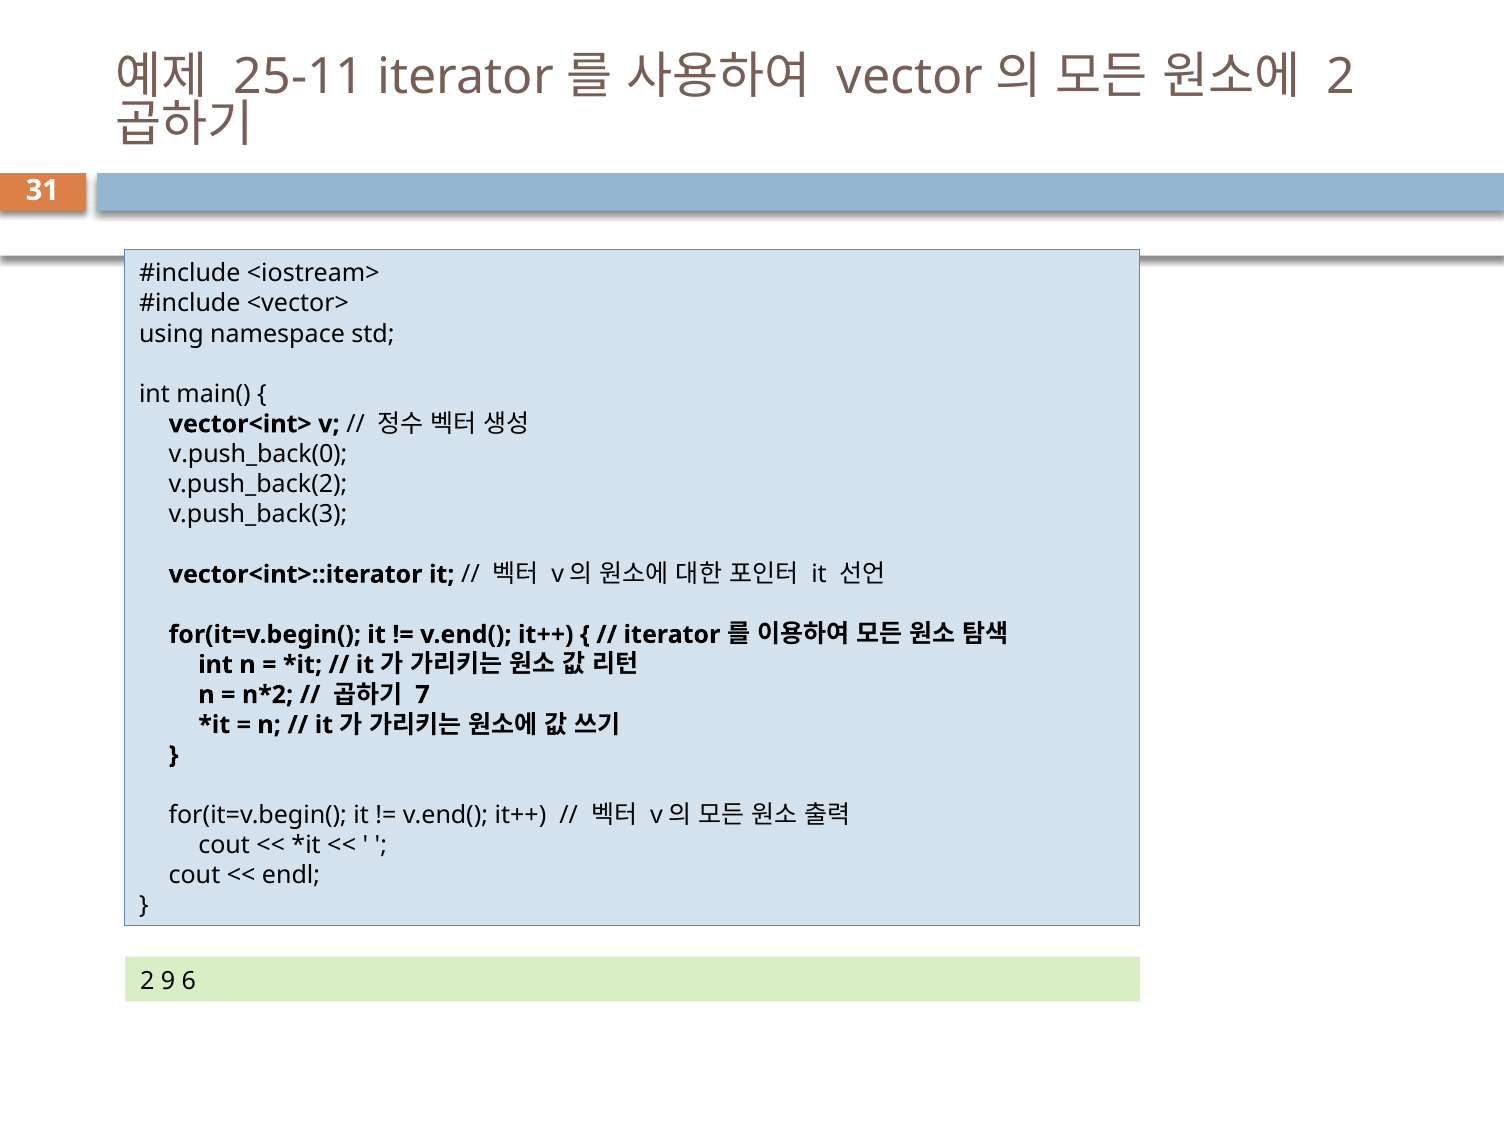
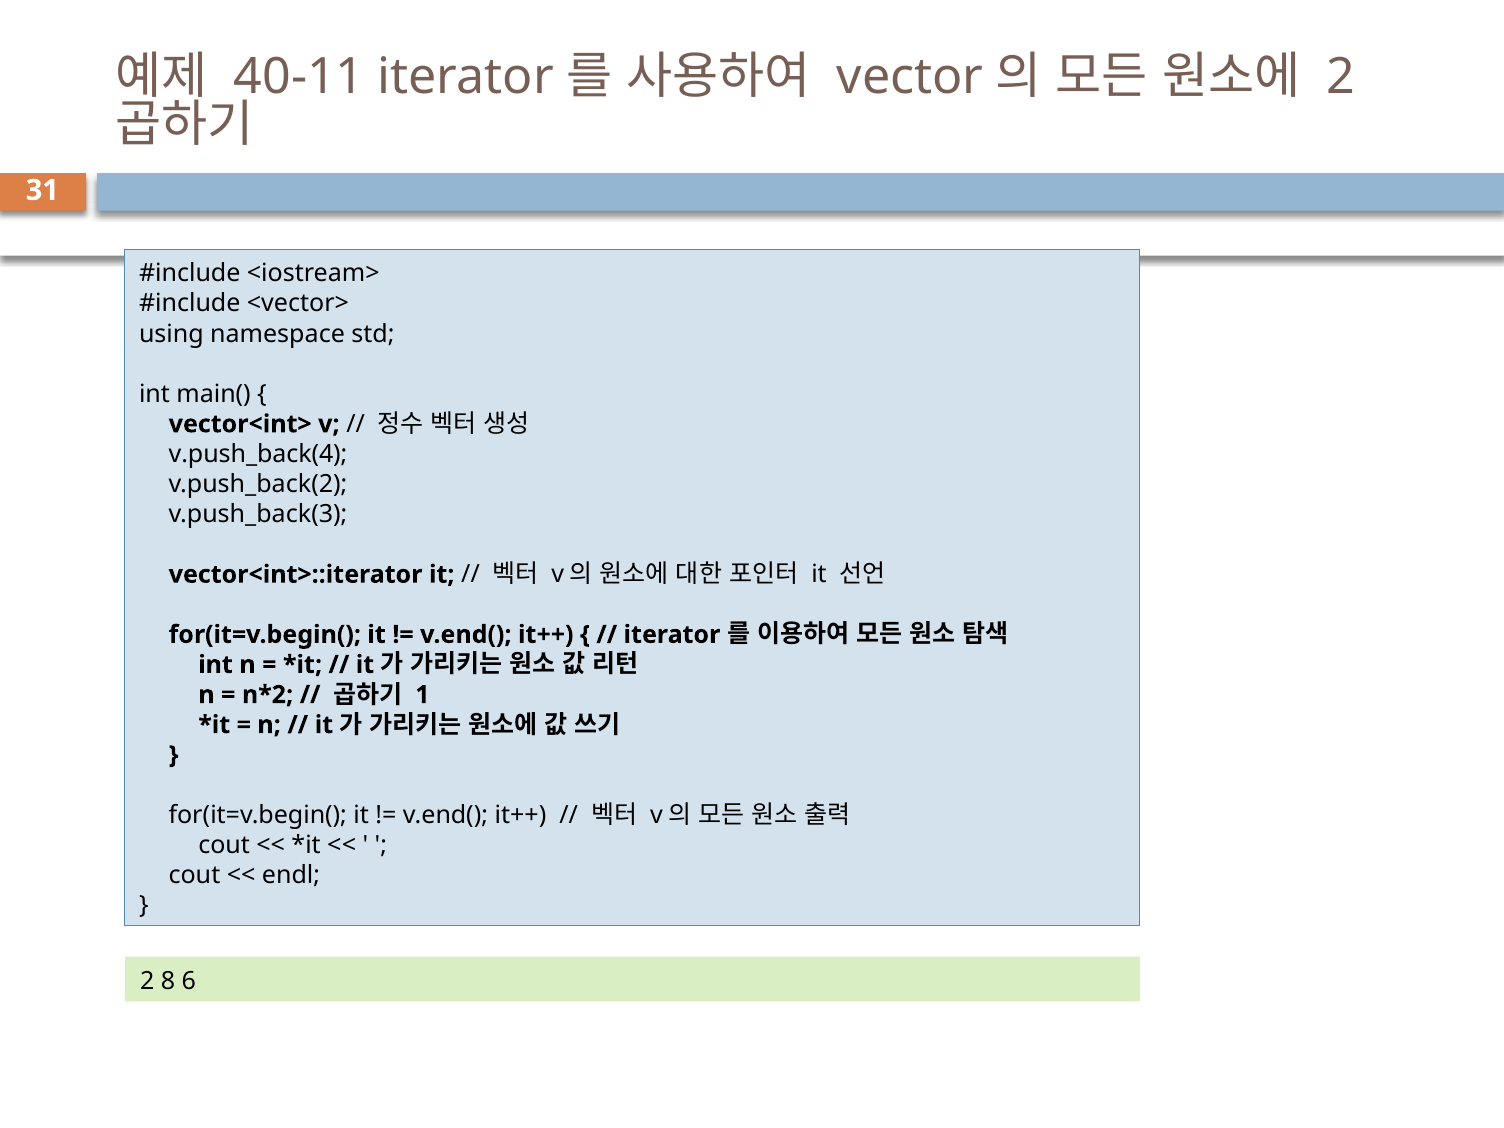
25-11: 25-11 -> 40-11 (299, 77)
v.push_back(0: v.push_back(0 -> v.push_back(4 (258, 454)
7: 7 -> 1 (422, 695)
9: 9 -> 8 (168, 981)
